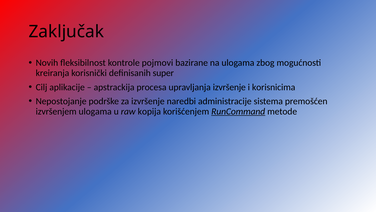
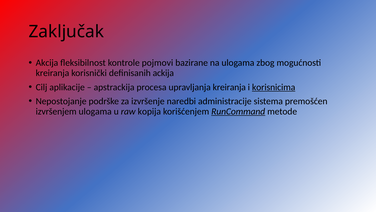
Novih: Novih -> Akcija (47, 63)
super: super -> ackija (163, 73)
upravljanja izvršenje: izvršenje -> kreiranja (229, 87)
korisnicima underline: none -> present (274, 87)
